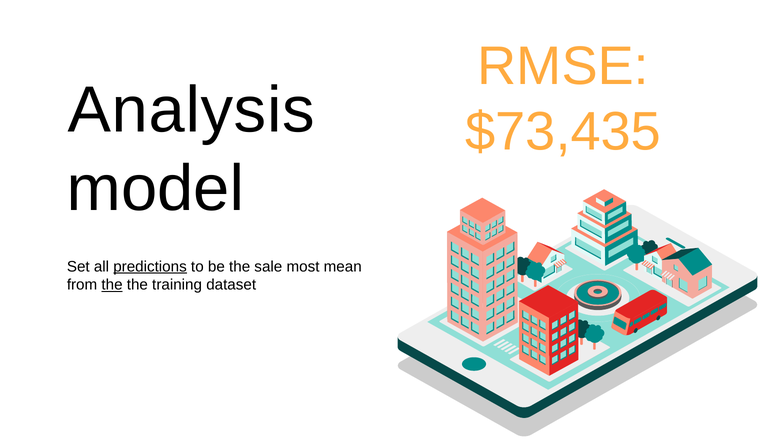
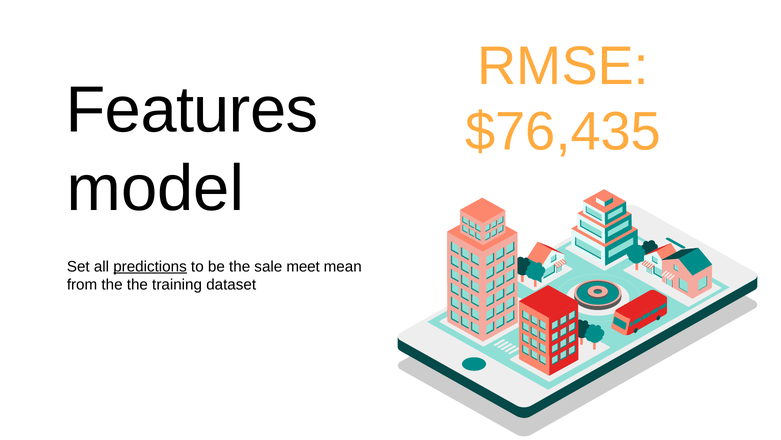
Analysis: Analysis -> Features (192, 110)
$73,435: $73,435 -> $76,435 (563, 132)
most: most -> meet (303, 266)
the underline: present -> none (112, 284)
